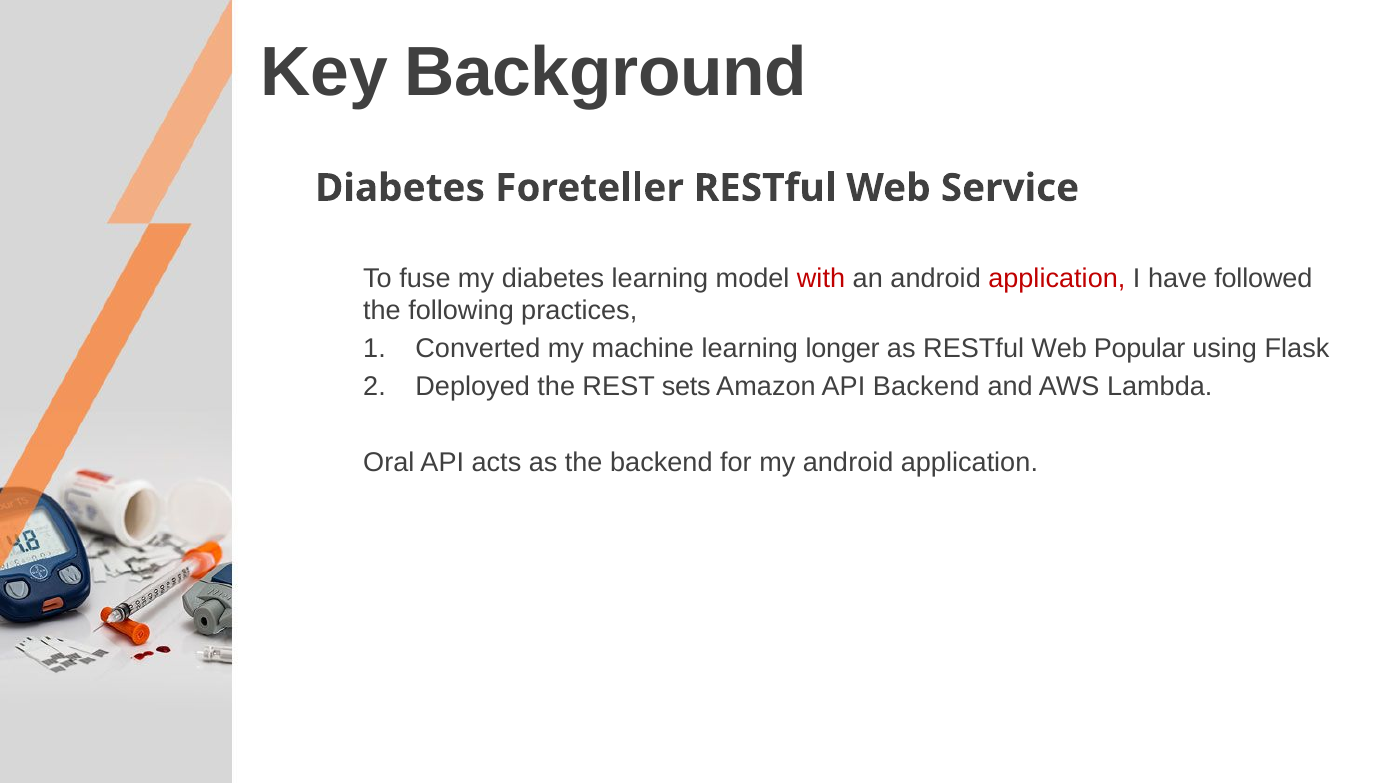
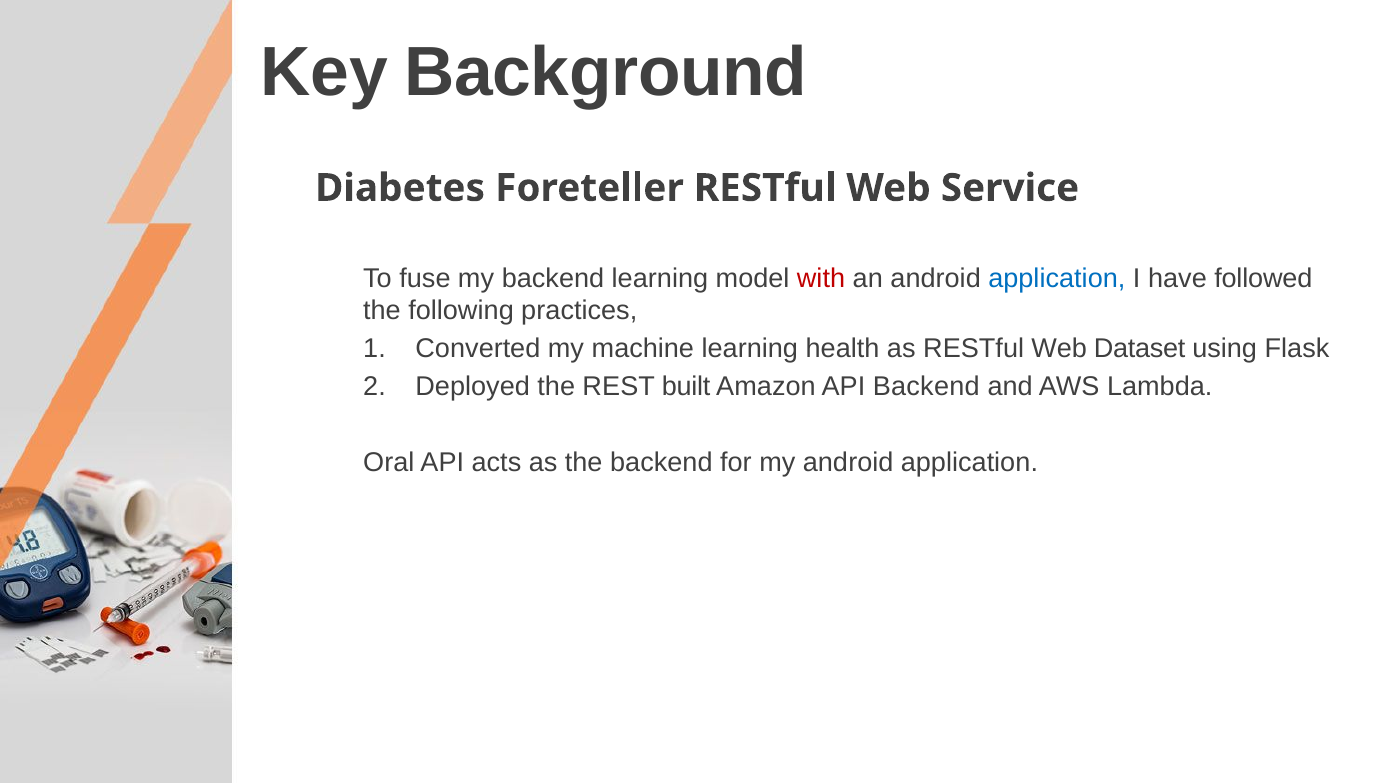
my diabetes: diabetes -> backend (553, 278)
application colour: red -> blue (1057, 278)
longer: longer -> health (843, 349)
Popular: Popular -> Dataset (1140, 349)
sets: sets -> built (686, 387)
